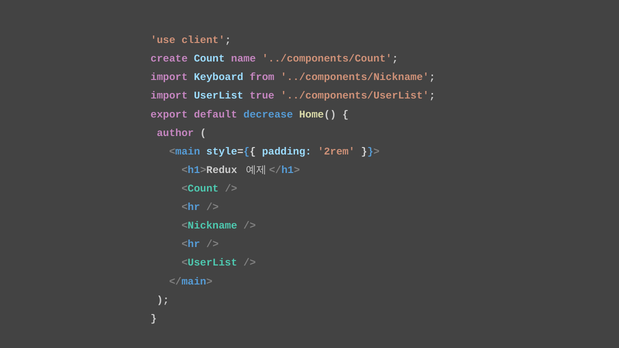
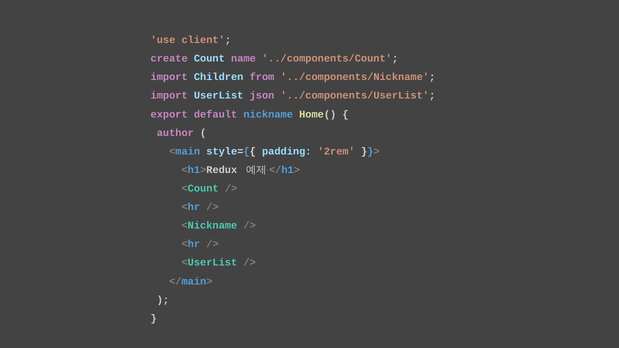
Keyboard: Keyboard -> Children (219, 77)
true: true -> json (262, 96)
decrease: decrease -> nickname (268, 114)
